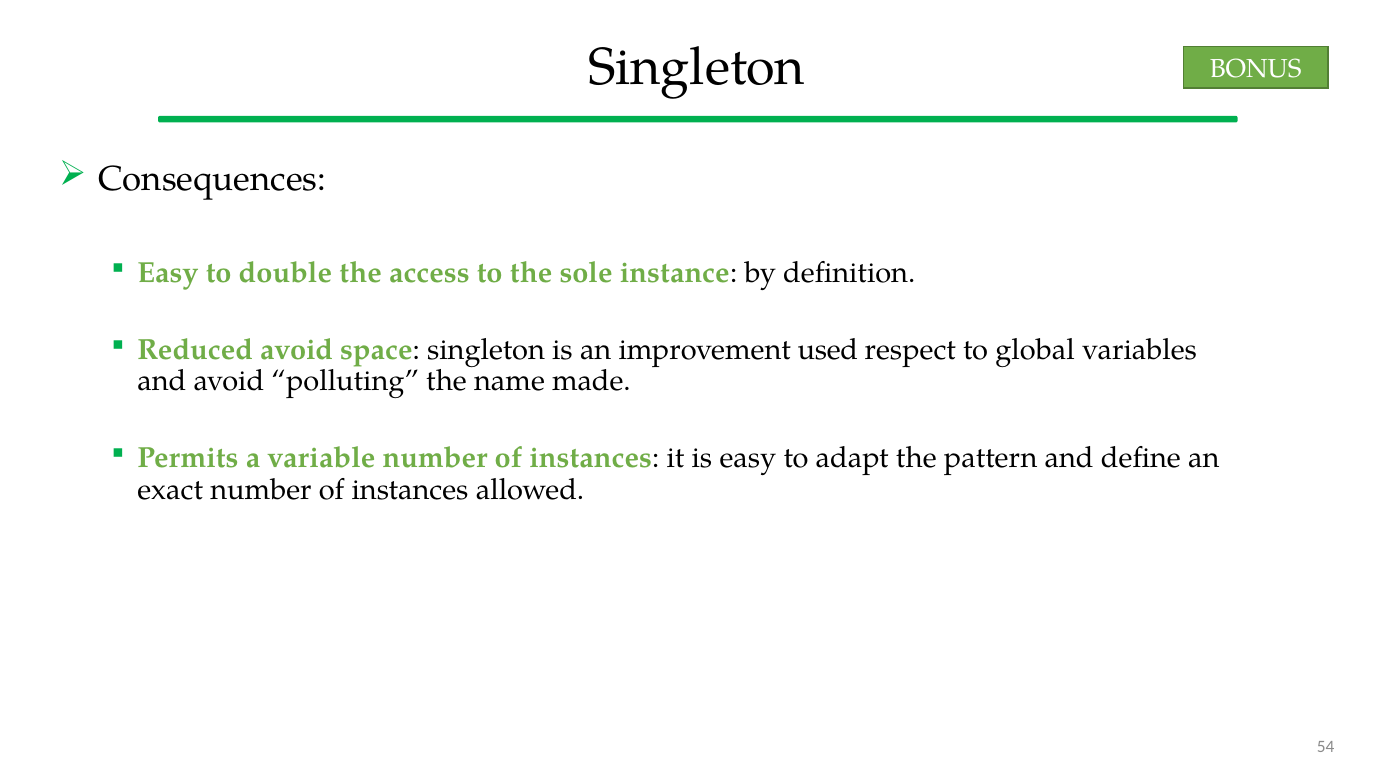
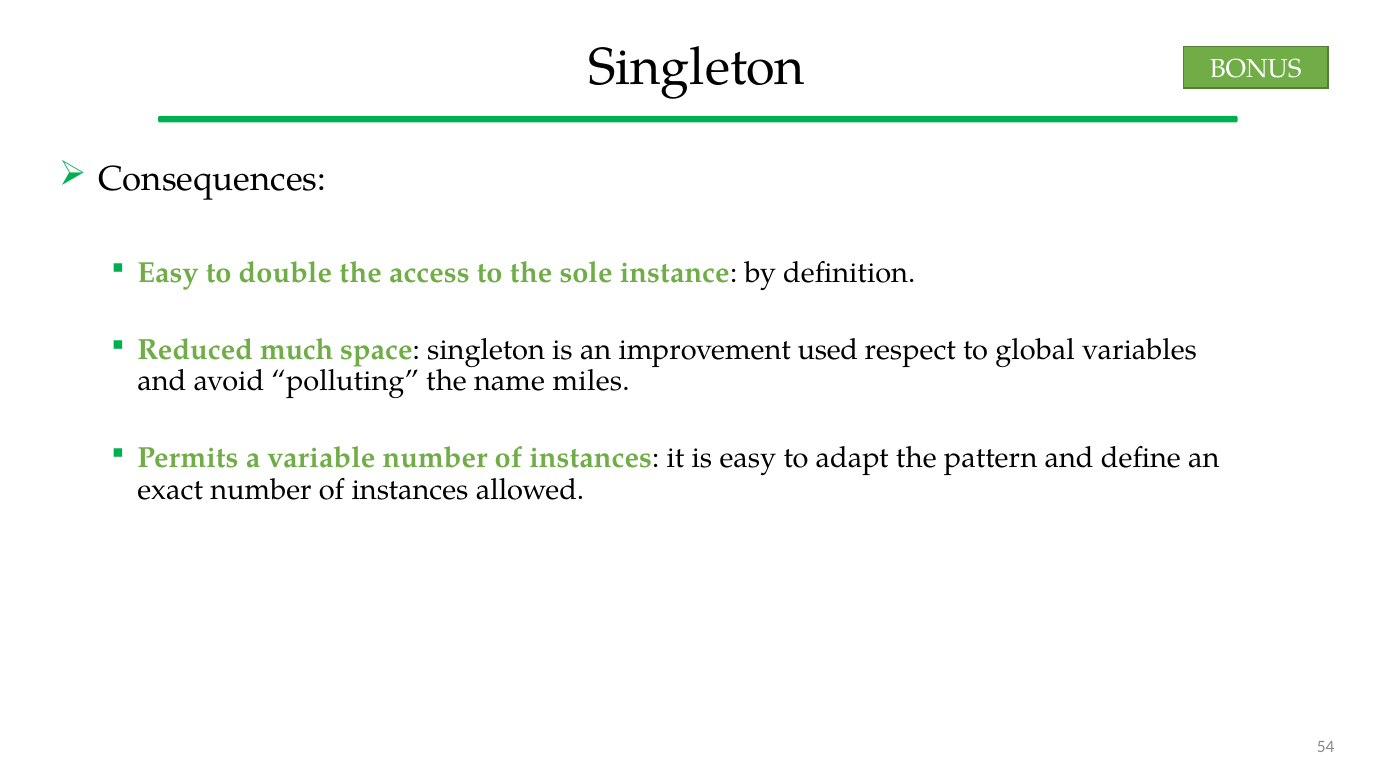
Reduced avoid: avoid -> much (297, 350)
made: made -> miles (591, 381)
